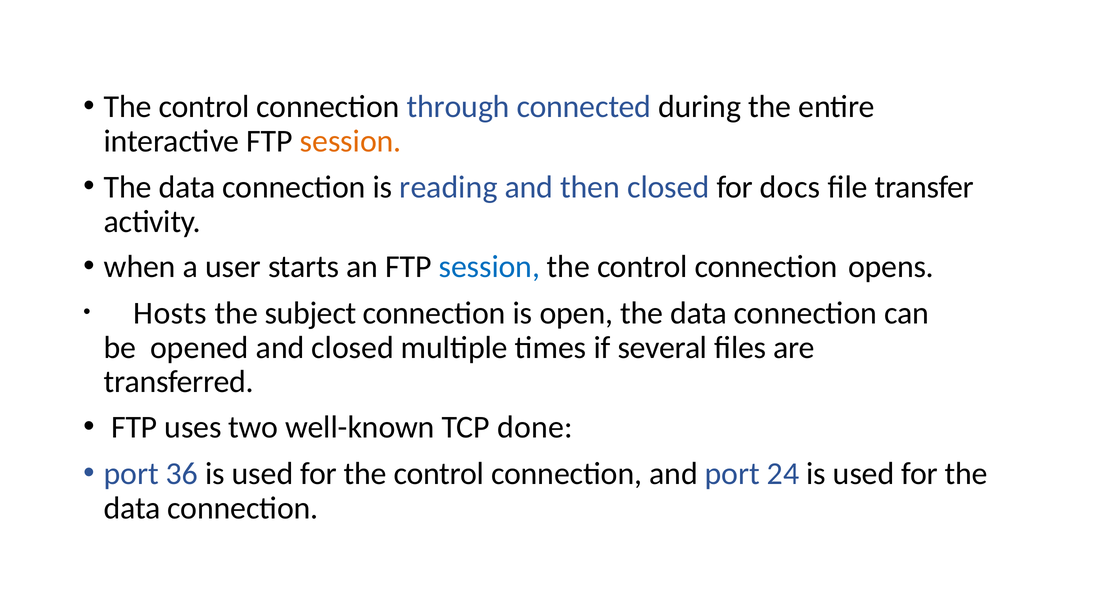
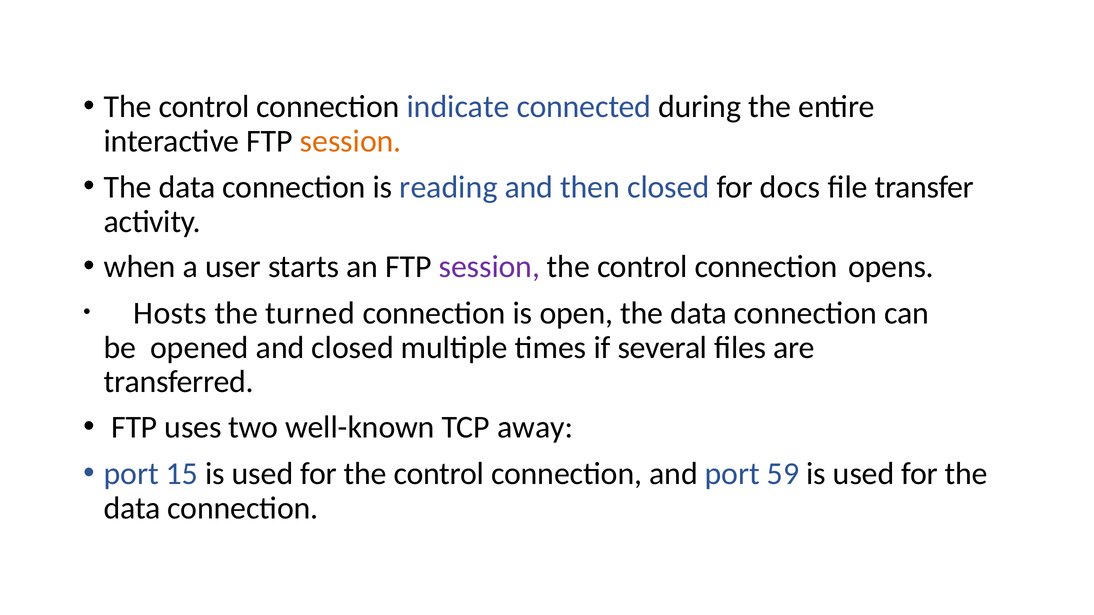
through: through -> indicate (458, 107)
session colour: blue -> purple (489, 267)
subject: subject -> turned (310, 313)
done: done -> away (535, 428)
36: 36 -> 15 (182, 474)
24: 24 -> 59 (783, 474)
